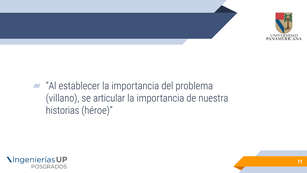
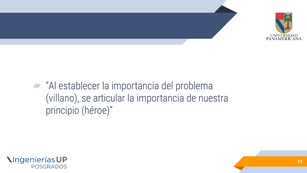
historias: historias -> principio (63, 110)
